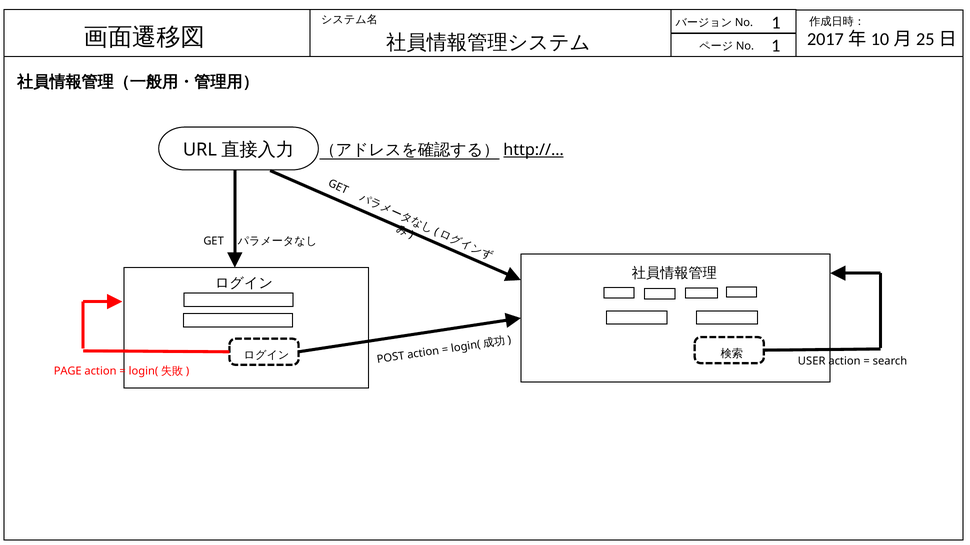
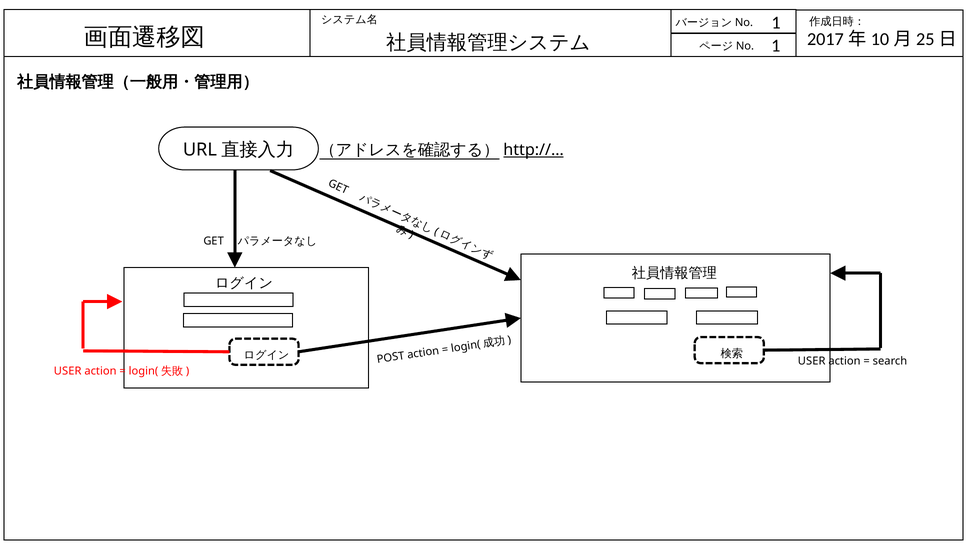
PAGE: PAGE -> USER (68, 371)
